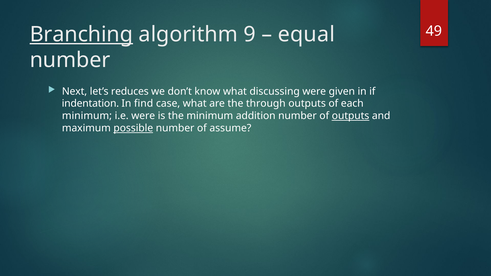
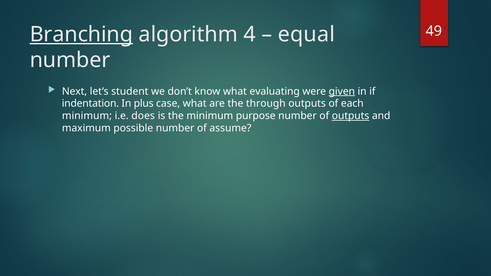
9: 9 -> 4 (250, 34)
reduces: reduces -> student (130, 91)
discussing: discussing -> evaluating (275, 91)
given underline: none -> present (342, 91)
find: find -> plus (144, 104)
i.e were: were -> does (143, 116)
addition: addition -> purpose (256, 116)
possible underline: present -> none (133, 128)
